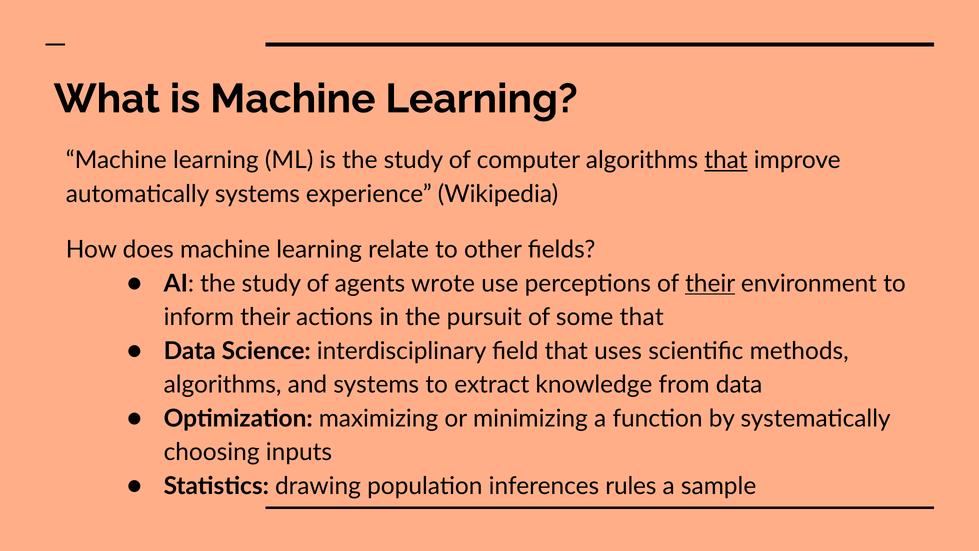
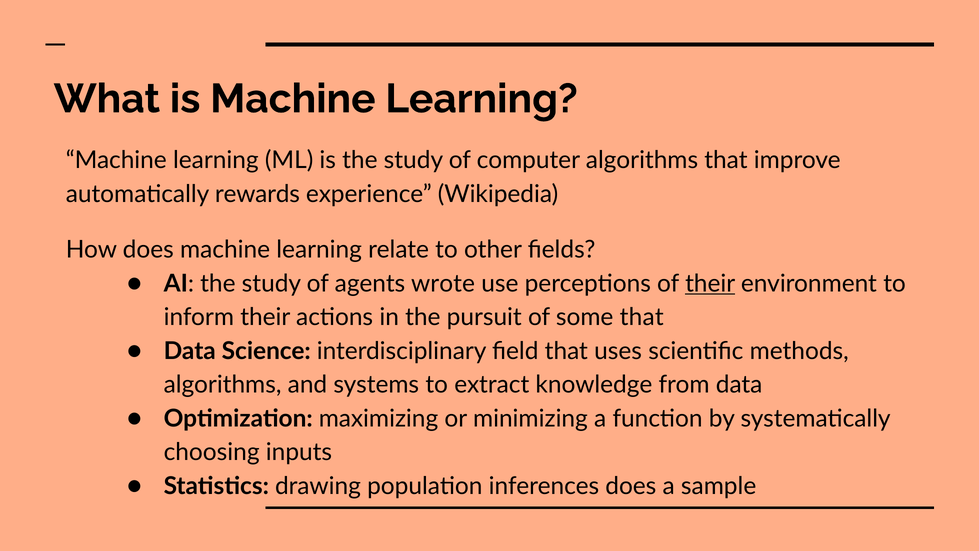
that underline: present -> none (726, 160)
automatically systems: systems -> rewards (257, 194)
inferences rules: rules -> does (631, 486)
